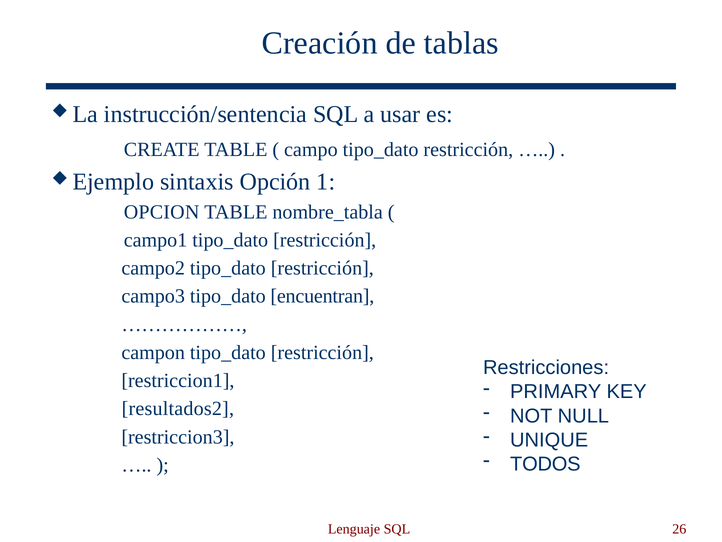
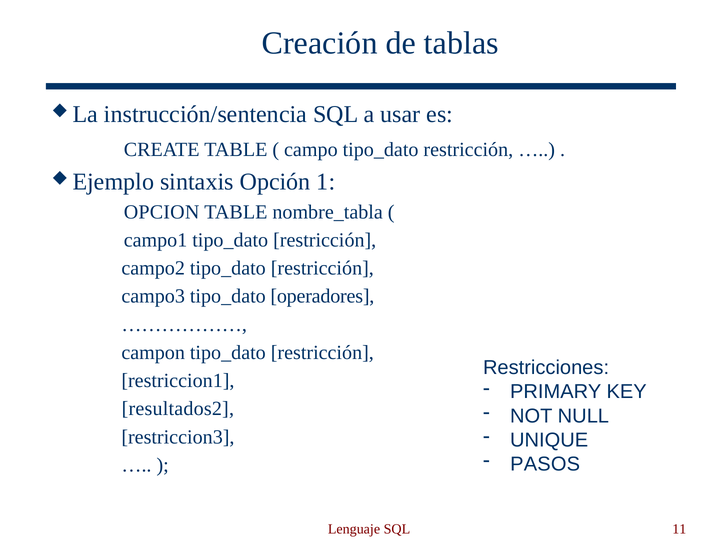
encuentran: encuentran -> operadores (322, 296)
TODOS: TODOS -> PASOS (545, 464)
26: 26 -> 11 (679, 529)
